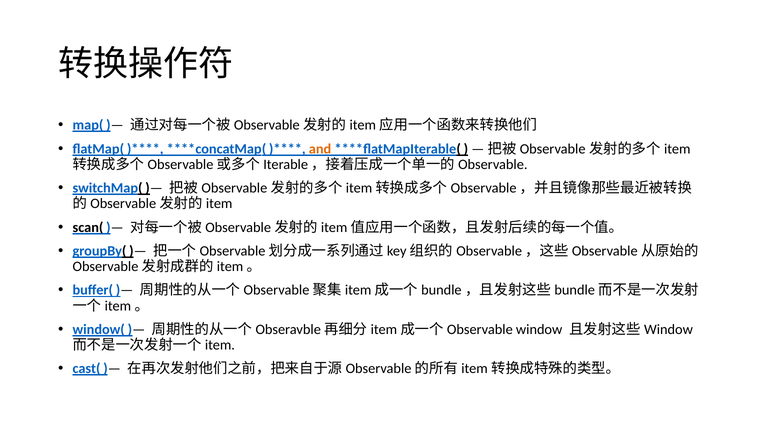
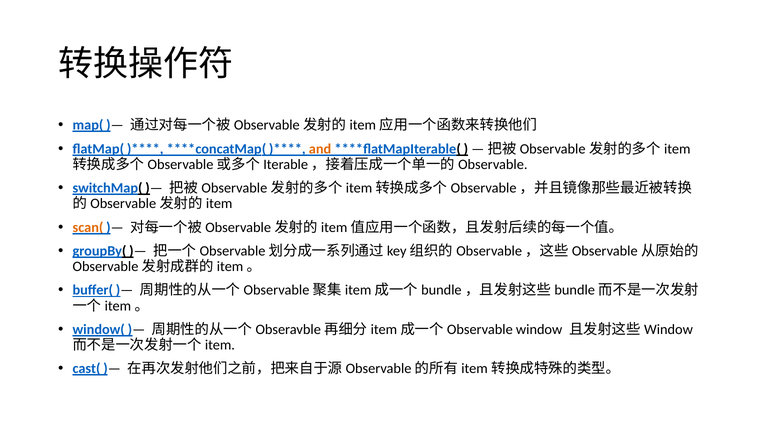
scan( colour: black -> orange (88, 227)
